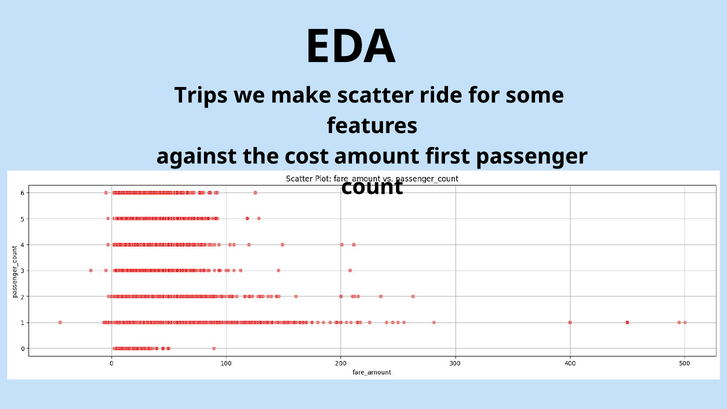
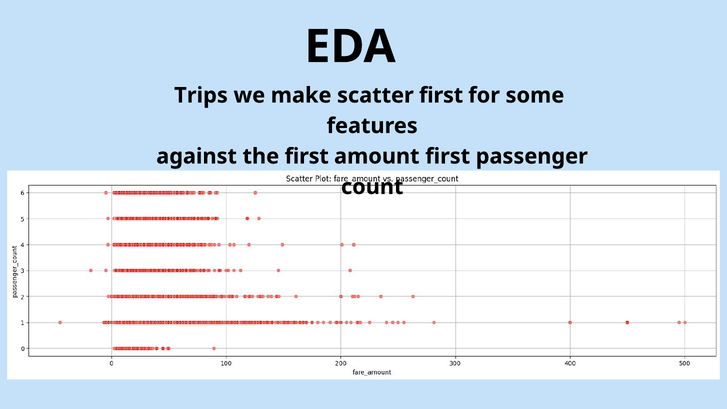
scatter ride: ride -> first (441, 95)
the cost: cost -> first (307, 156)
